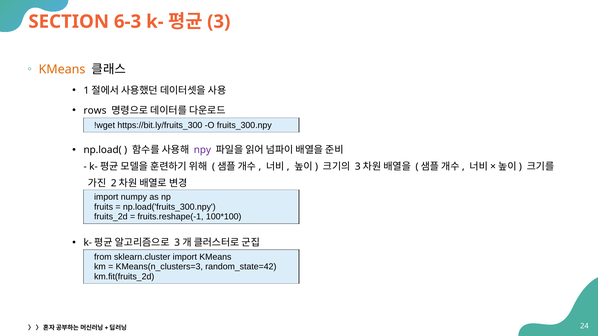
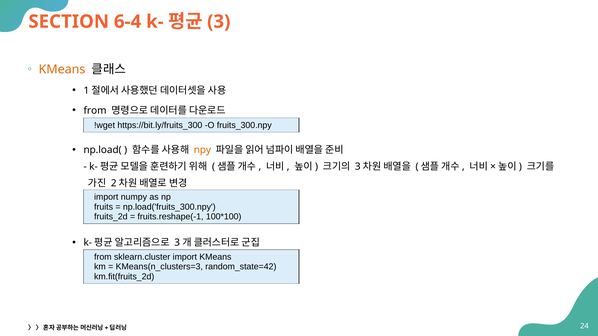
6-3: 6-3 -> 6-4 (128, 22)
rows: rows -> from (95, 111)
npy colour: purple -> orange (202, 150)
